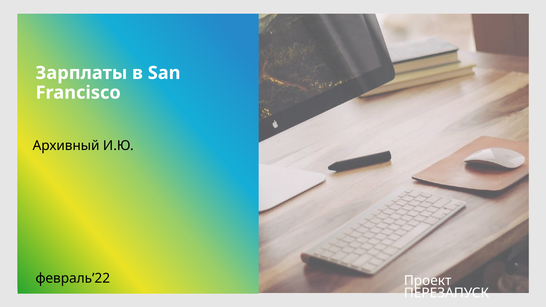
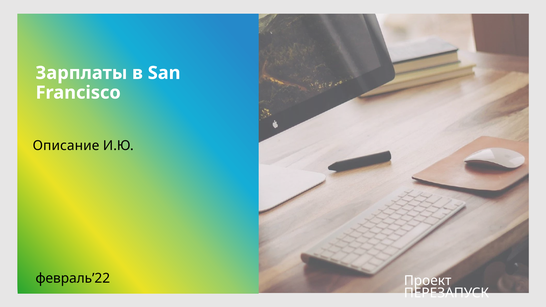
Архивный: Архивный -> Описание (66, 146)
